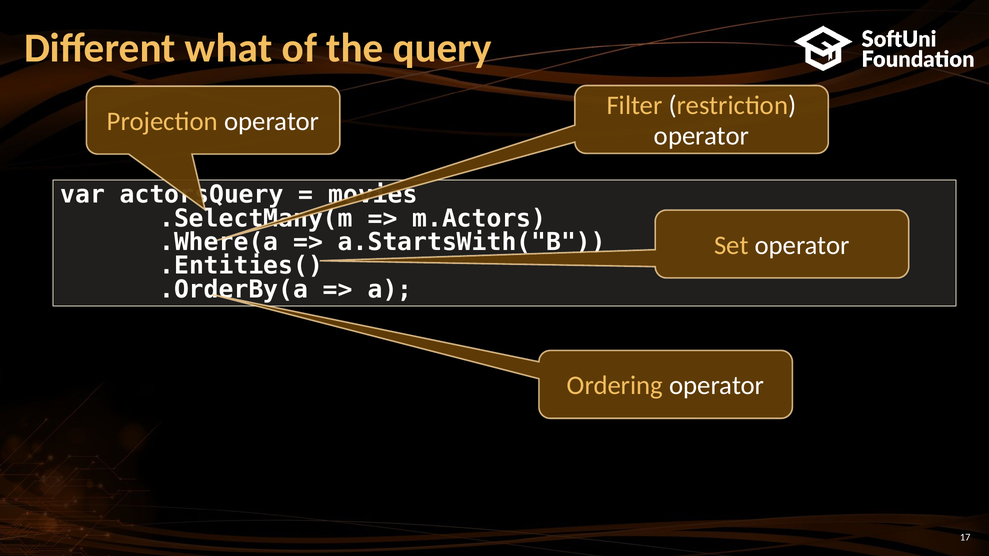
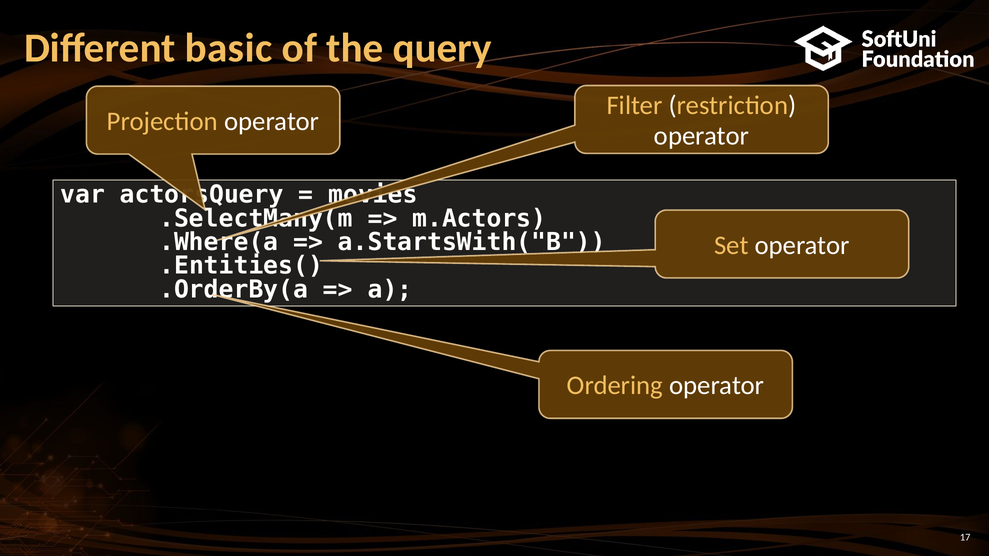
what: what -> basic (229, 48)
